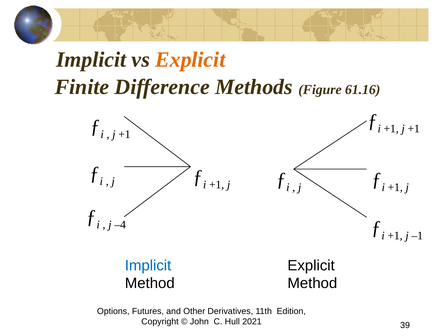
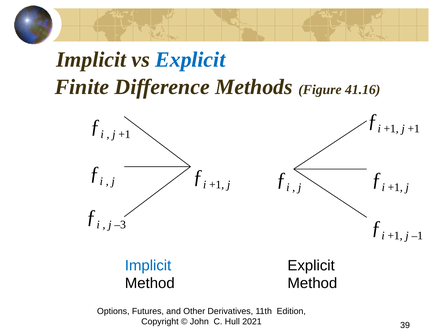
Explicit colour: orange -> blue (190, 60)
61.16: 61.16 -> 41.16 (363, 90)
–4: –4 -> –3 (120, 225)
